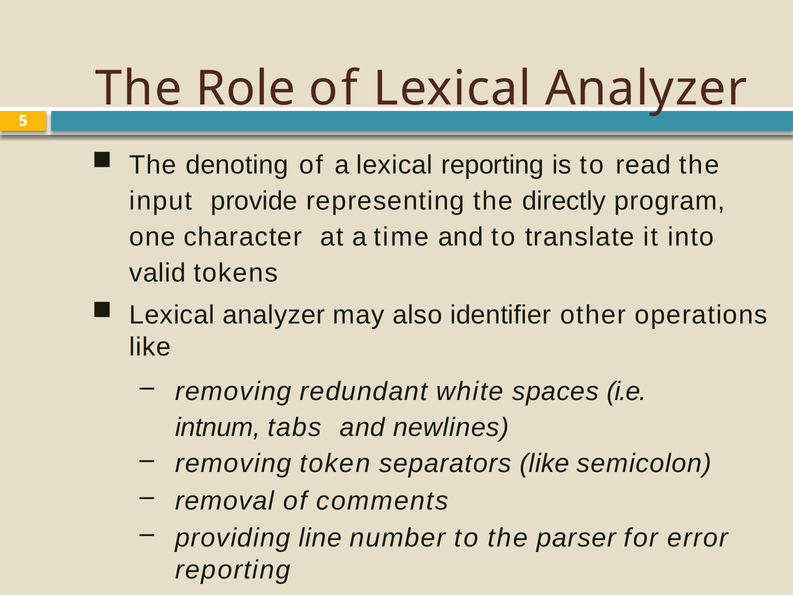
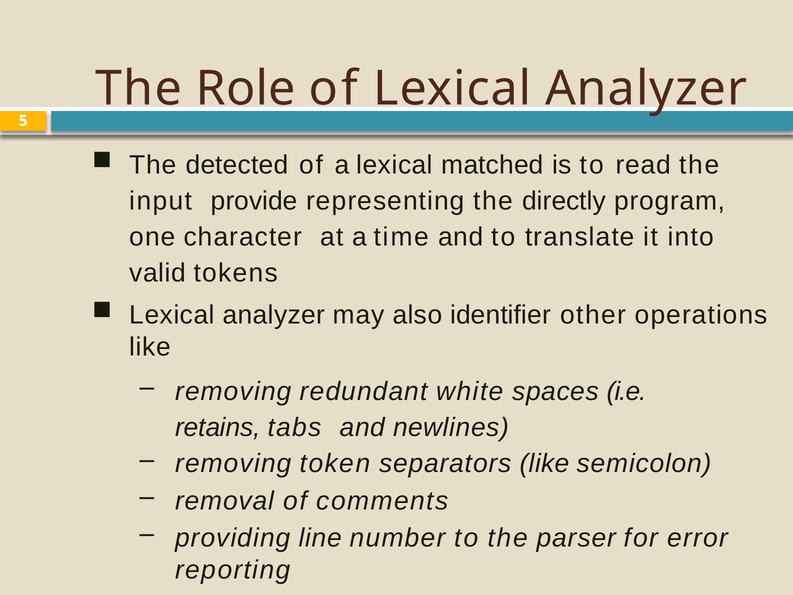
denoting: denoting -> detected (237, 165)
lexical reporting: reporting -> matched (493, 165)
intnum: intnum -> retains (218, 427)
